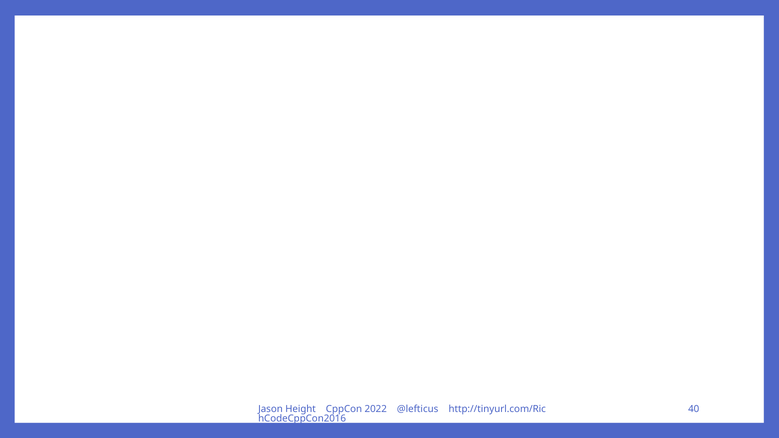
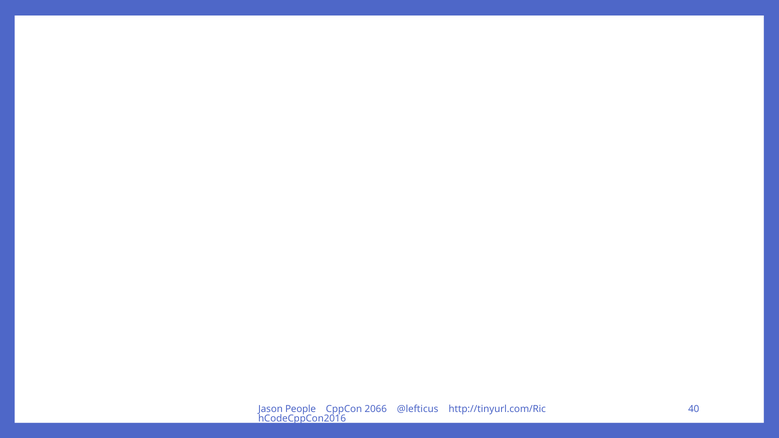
Height: Height -> People (301, 409)
2022: 2022 -> 2066 (376, 409)
